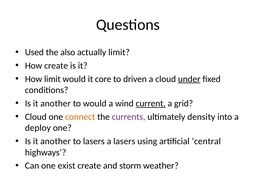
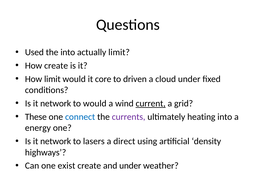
the also: also -> into (68, 52)
under underline: present -> none (189, 79)
another: another -> network (56, 103)
Cloud: Cloud -> These (36, 117)
connect colour: orange -> blue (80, 117)
density: density -> heating (201, 117)
deploy: deploy -> energy (38, 128)
another: another -> network (56, 141)
a lasers: lasers -> direct (124, 141)
central: central -> density (206, 141)
and storm: storm -> under (130, 166)
